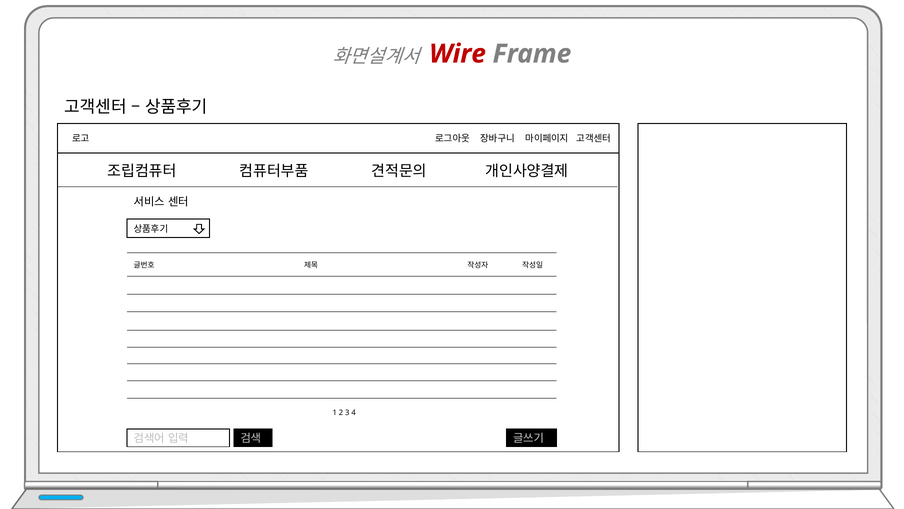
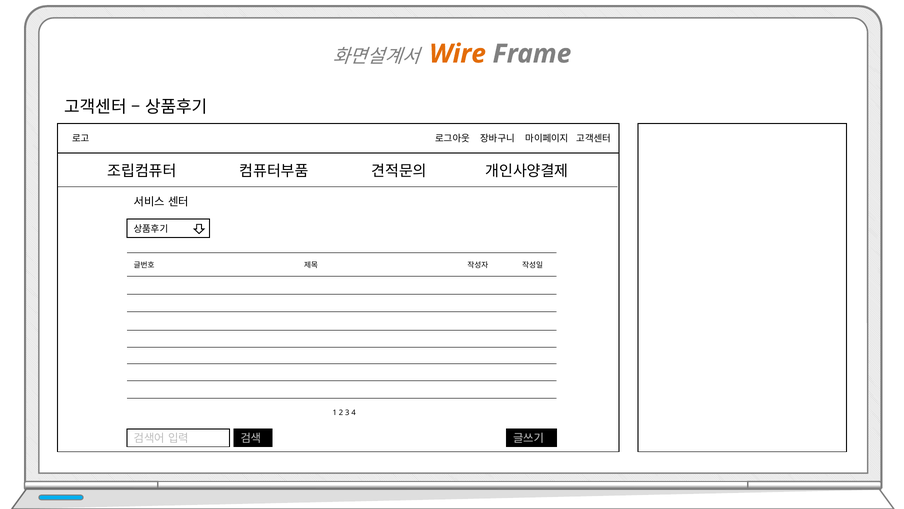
Wire colour: red -> orange (458, 54)
